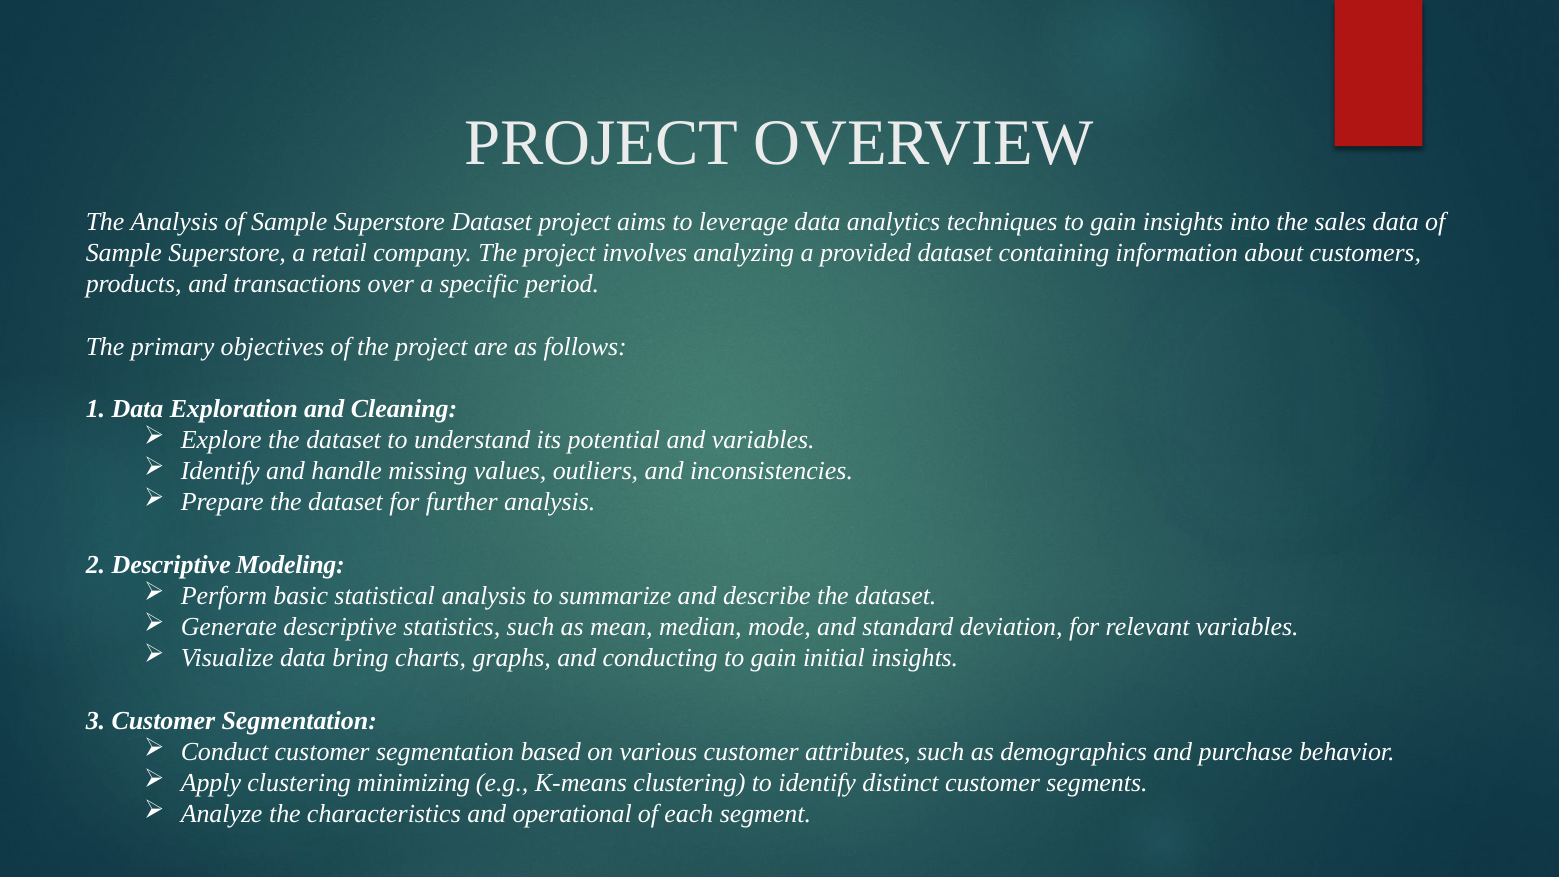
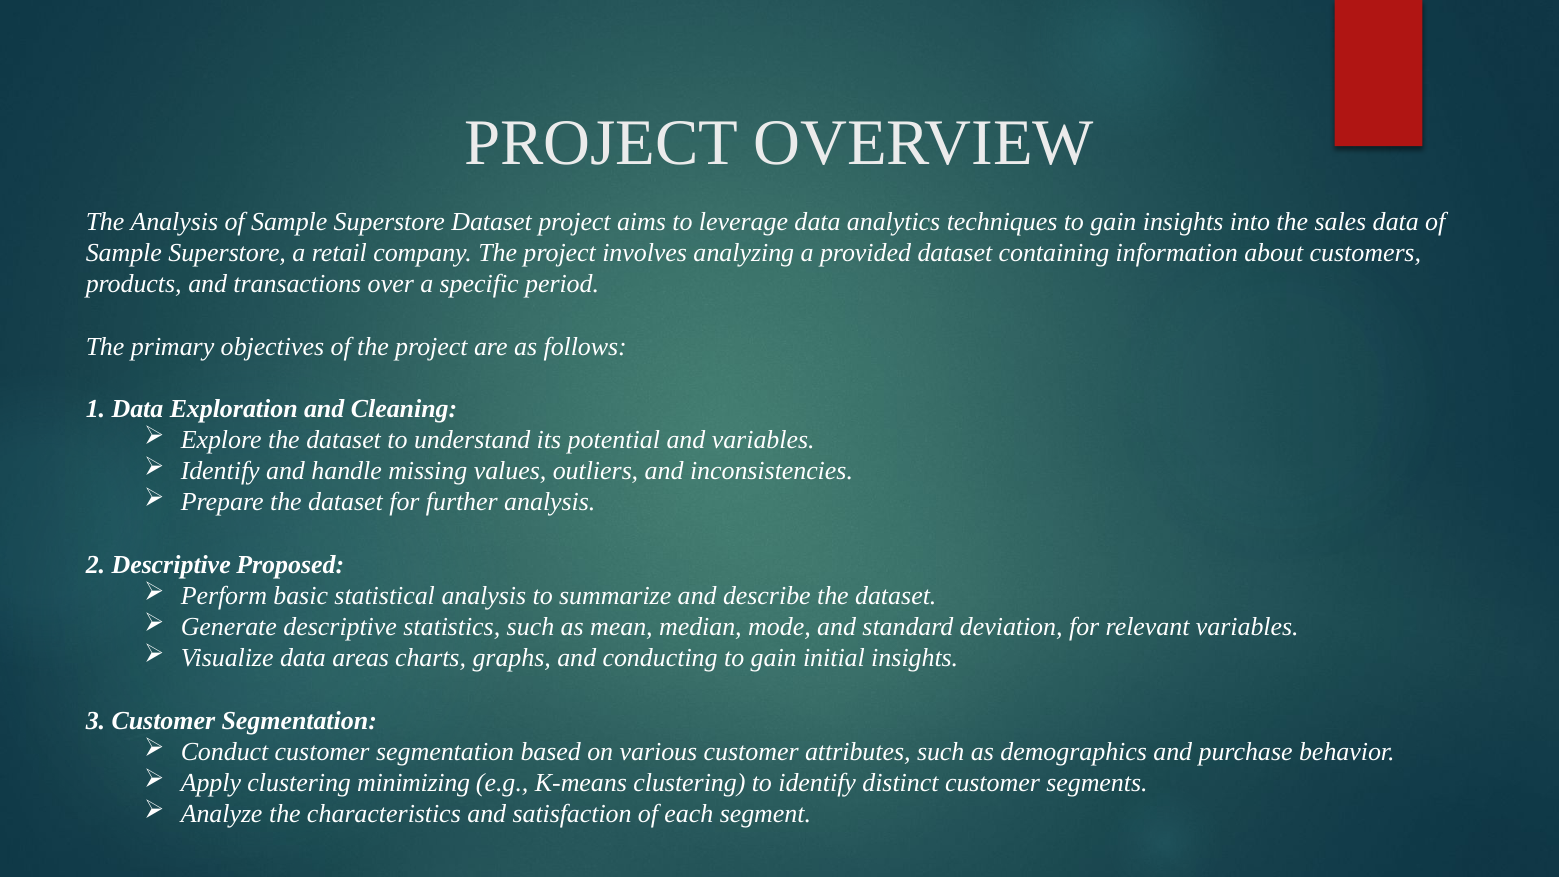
Modeling: Modeling -> Proposed (290, 565)
bring: bring -> areas (361, 658)
operational: operational -> satisfaction (572, 814)
